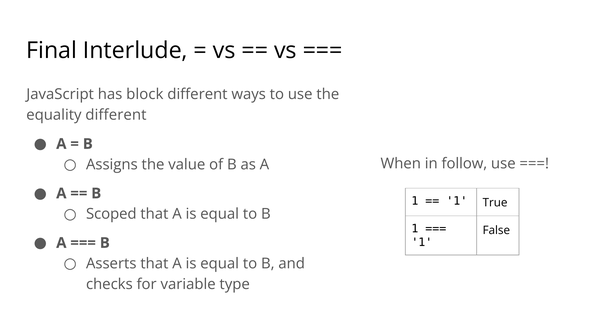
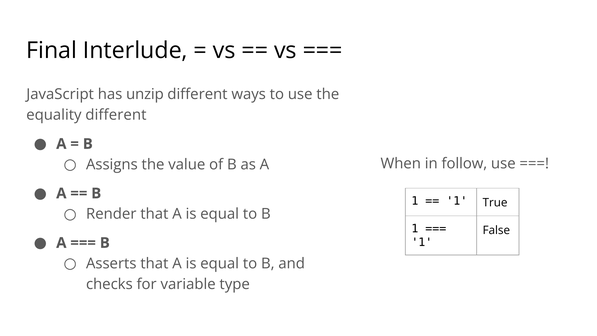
block: block -> unzip (145, 94)
Scoped: Scoped -> Render (111, 214)
